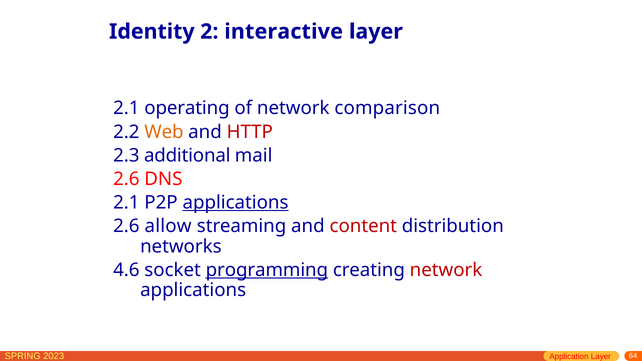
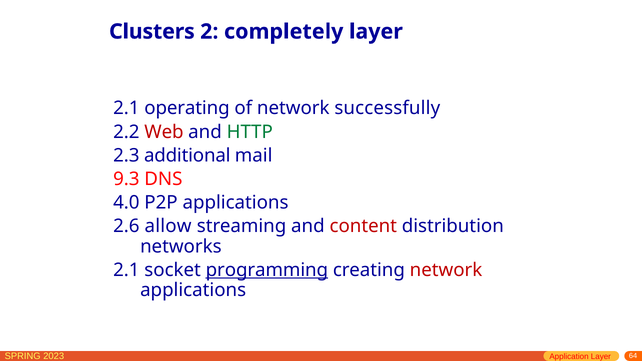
Identity: Identity -> Clusters (152, 32)
interactive: interactive -> completely (284, 32)
comparison: comparison -> successfully (387, 108)
Web colour: orange -> red (164, 132)
HTTP colour: red -> green (250, 132)
2.6: 2.6 -> 9.3 (126, 179)
2.1: 2.1 -> 4.0 (126, 203)
applications underline: present -> none (236, 203)
4.6: 4.6 -> 2.1 (126, 270)
